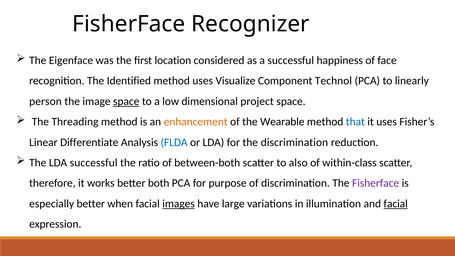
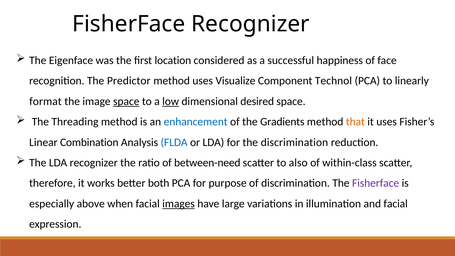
Identified: Identified -> Predictor (129, 81)
person: person -> format (45, 101)
low underline: none -> present (171, 101)
project: project -> desired (257, 101)
enhancement colour: orange -> blue (196, 122)
Wearable: Wearable -> Gradients (282, 122)
that colour: blue -> orange (355, 122)
Differentiate: Differentiate -> Combination (89, 142)
LDA successful: successful -> recognizer (94, 163)
between-both: between-both -> between-need (207, 163)
especially better: better -> above (91, 204)
facial underline: present -> none (396, 204)
